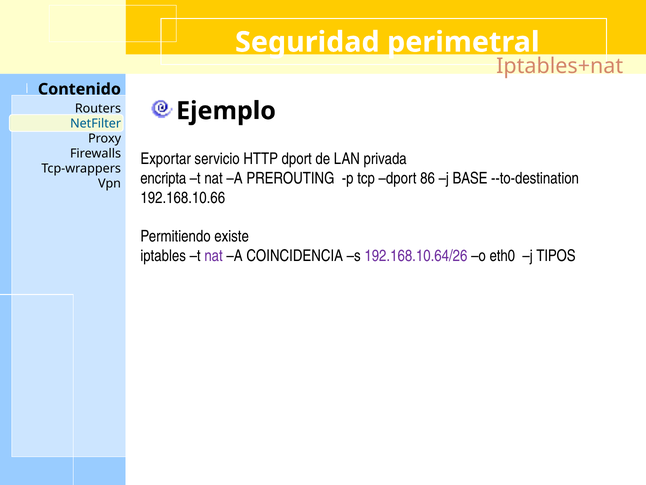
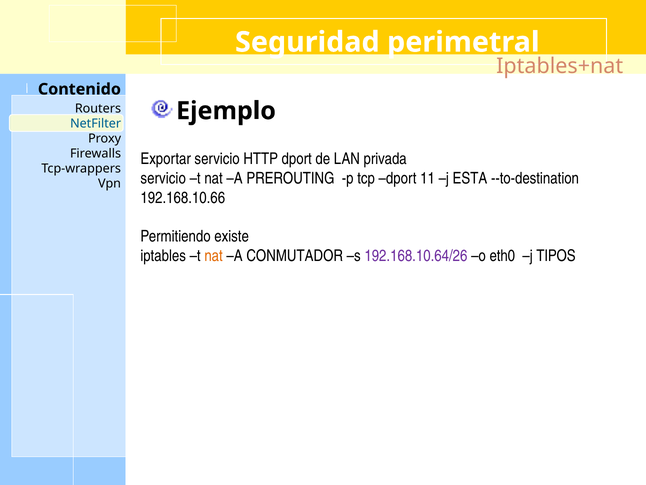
encripta: encripta -> servicio (163, 178)
86: 86 -> 11 (428, 178)
BASE: BASE -> ESTA (470, 178)
nat colour: purple -> orange (214, 256)
COINCIDENCIA: COINCIDENCIA -> CONMUTADOR (295, 256)
